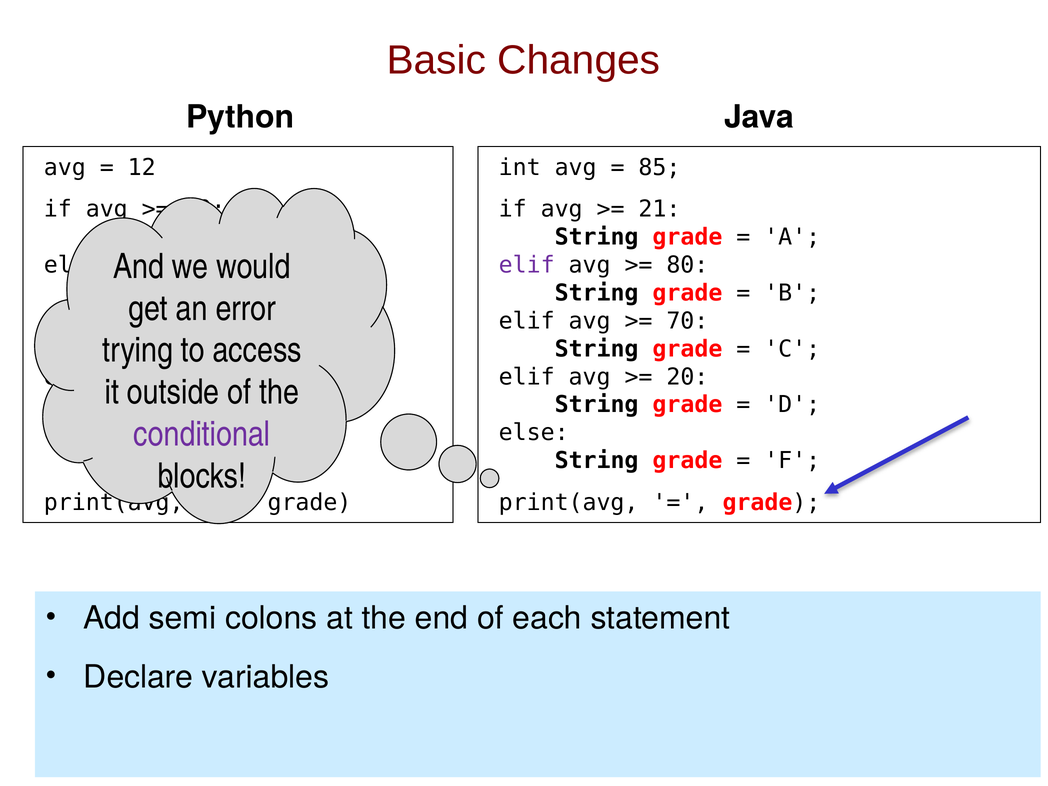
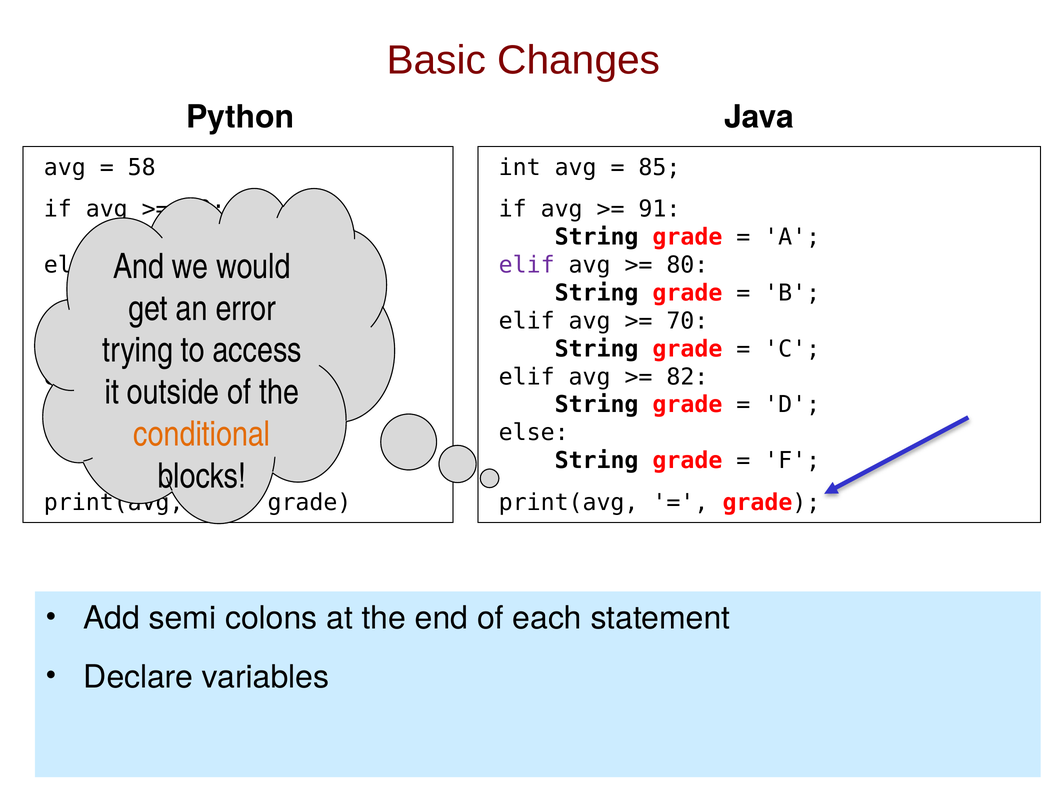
12: 12 -> 58 (142, 167)
21: 21 -> 91 (659, 209)
20: 20 -> 82 (687, 377)
conditional colour: purple -> orange (202, 434)
